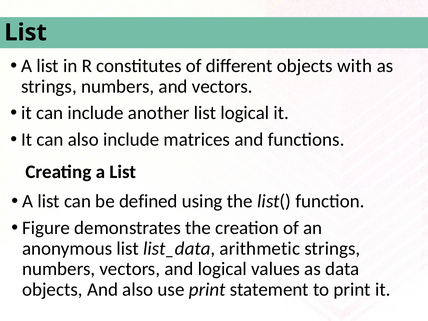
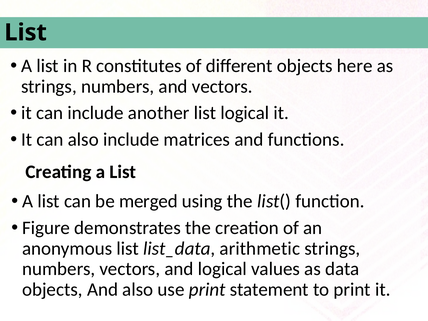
with: with -> here (355, 66)
defined: defined -> merged (148, 201)
